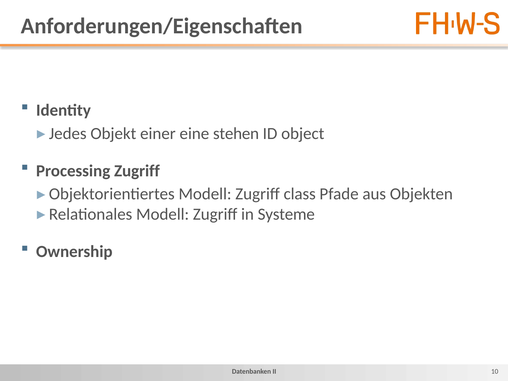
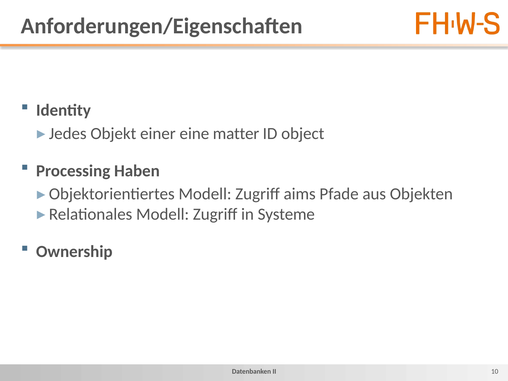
stehen: stehen -> matter (236, 134)
Processing Zugriff: Zugriff -> Haben (137, 171)
class: class -> aims (300, 194)
